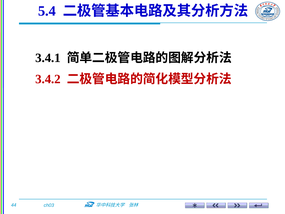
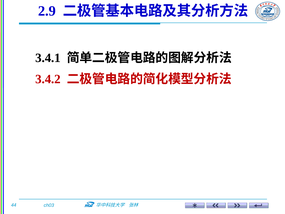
5.4: 5.4 -> 2.9 (47, 11)
